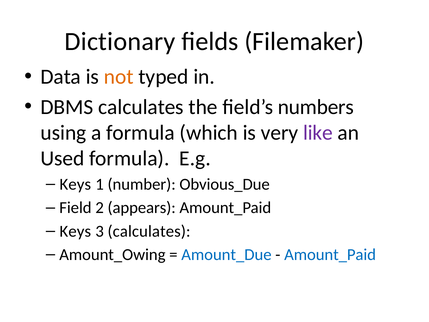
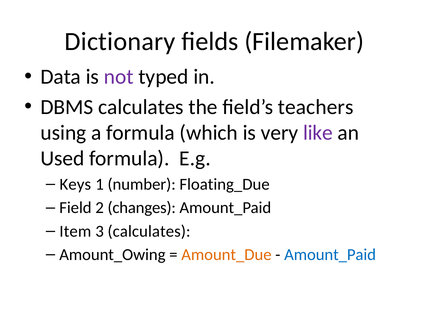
not colour: orange -> purple (119, 77)
numbers: numbers -> teachers (316, 107)
Obvious_Due: Obvious_Due -> Floating_Due (225, 184)
appears: appears -> changes (142, 208)
Keys: Keys -> Item (75, 231)
Amount_Due colour: blue -> orange (226, 254)
